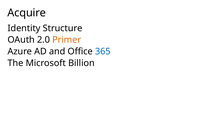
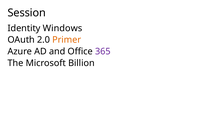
Acquire: Acquire -> Session (27, 13)
Structure: Structure -> Windows (63, 28)
365 colour: blue -> purple (103, 51)
